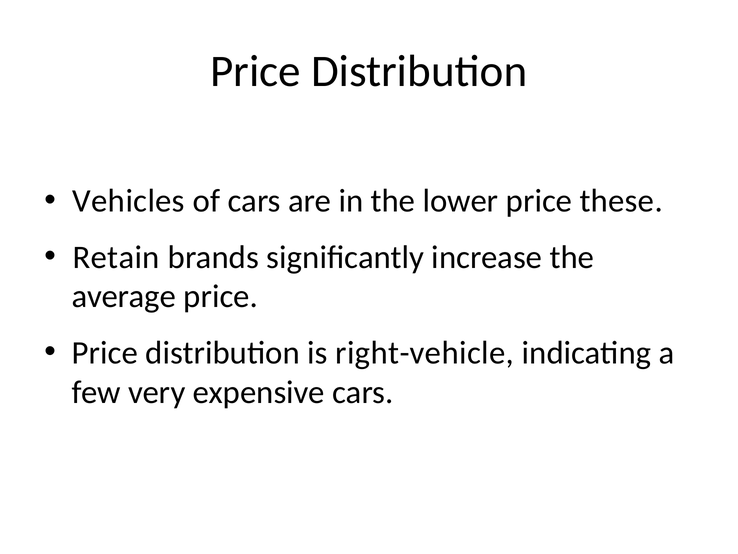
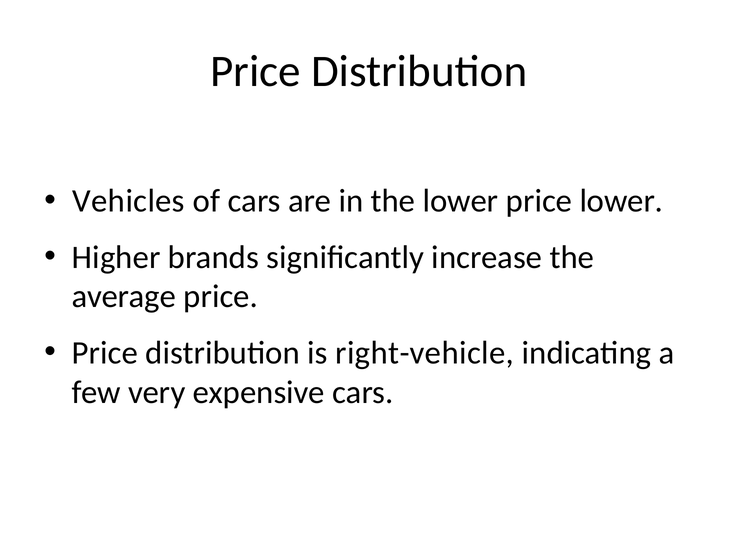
price these: these -> lower (621, 201)
Retain: Retain -> Higher (116, 257)
